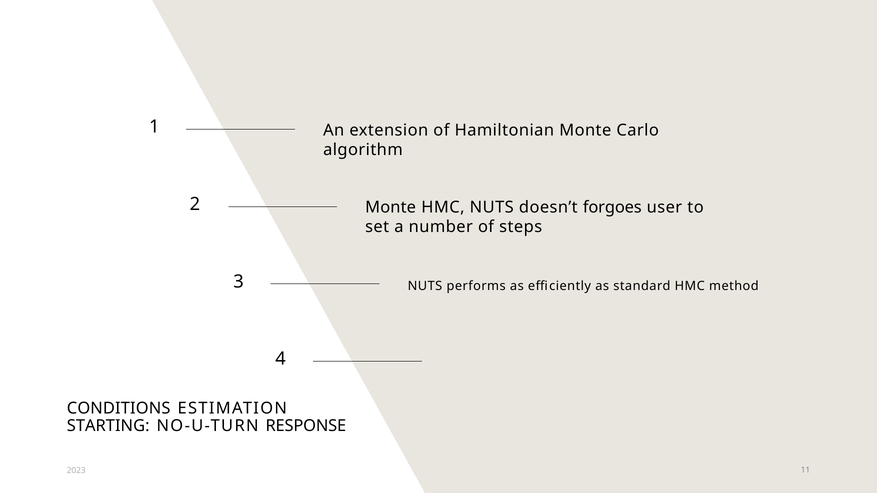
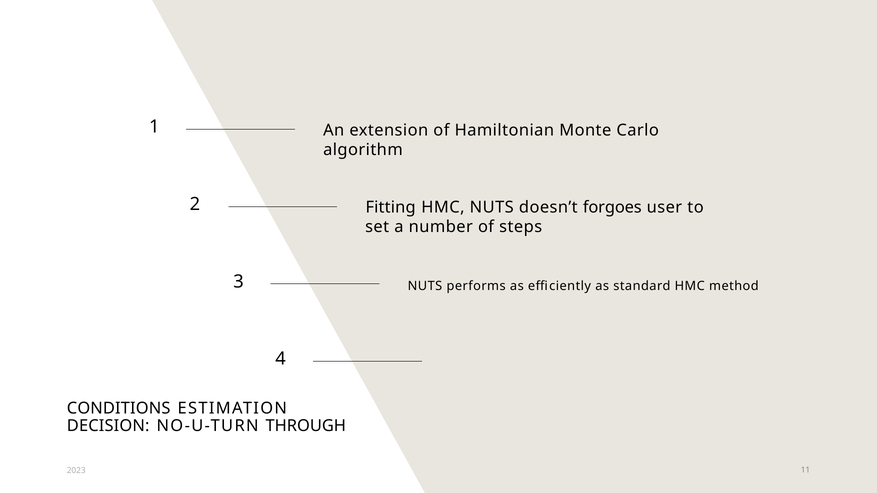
Monte: Monte -> Fitting (391, 207)
STARTING: STARTING -> DECISION (108, 426)
RESPONSE: RESPONSE -> THROUGH (306, 426)
